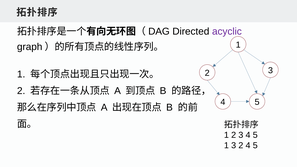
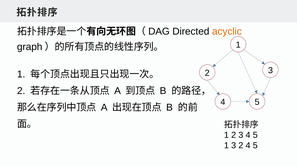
acyclic colour: purple -> orange (227, 31)
